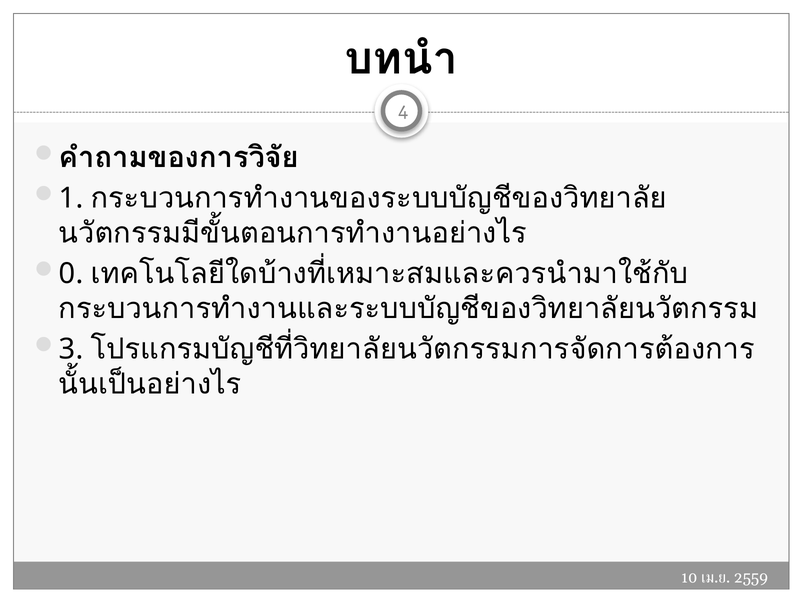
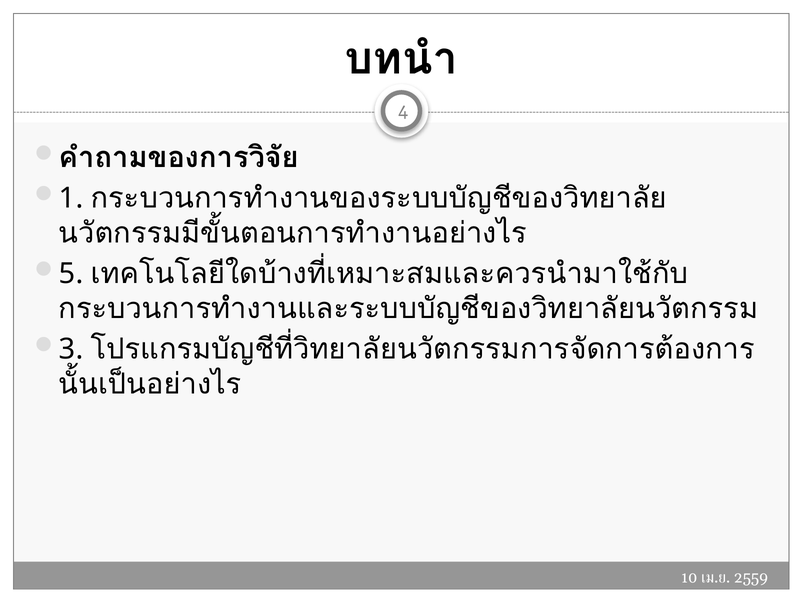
0: 0 -> 5 (71, 273)
